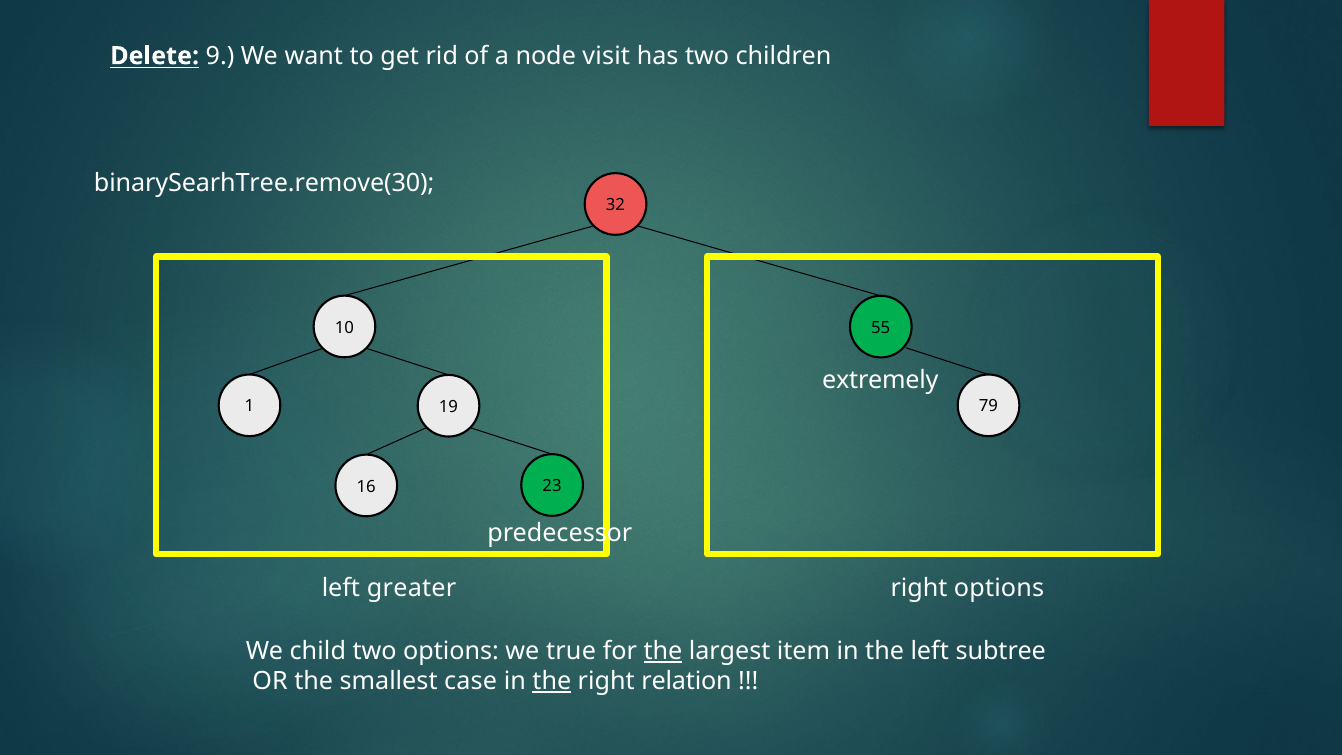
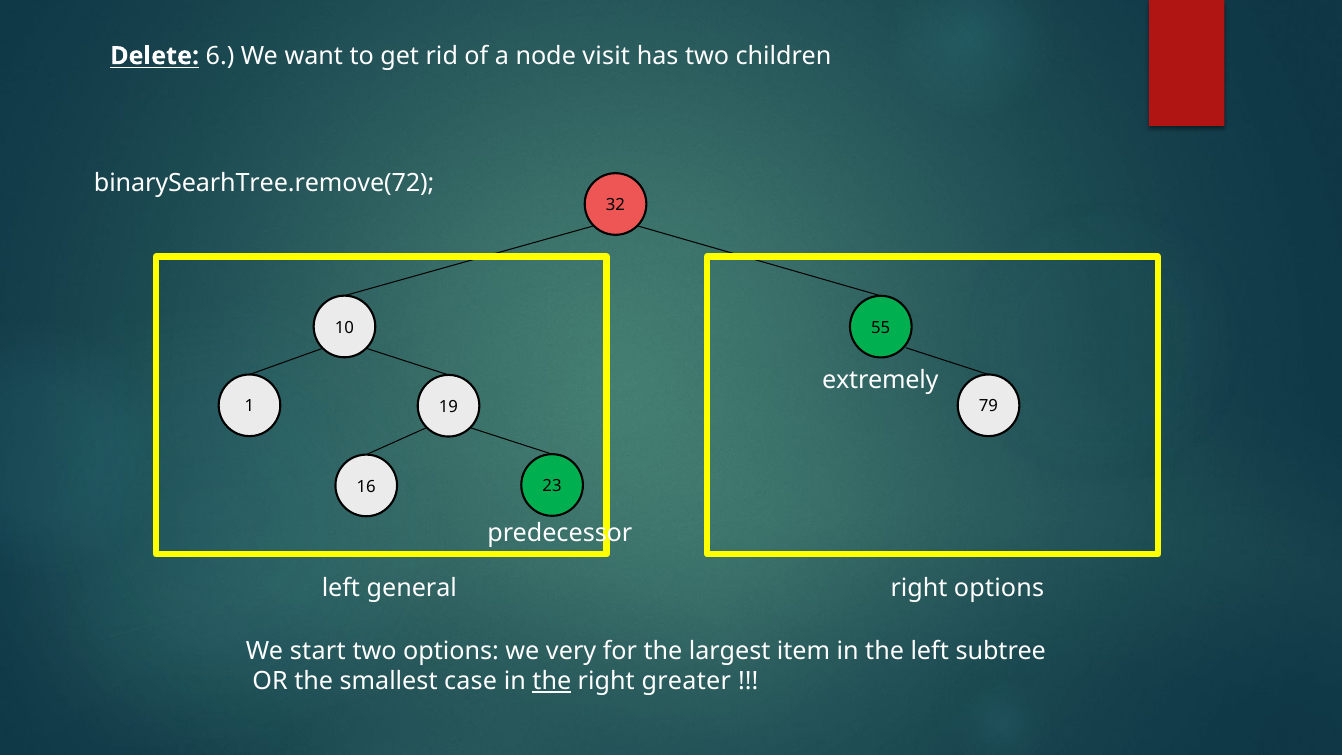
9: 9 -> 6 (220, 56)
binarySearhTree.remove(30: binarySearhTree.remove(30 -> binarySearhTree.remove(72 (264, 183)
greater: greater -> general (412, 588)
child: child -> start (318, 651)
true: true -> very (571, 651)
the underline: present -> none (663, 651)
relation: relation -> greater (686, 681)
